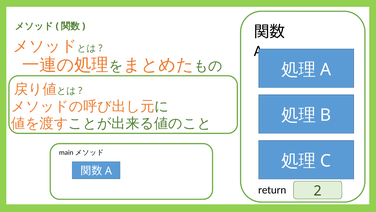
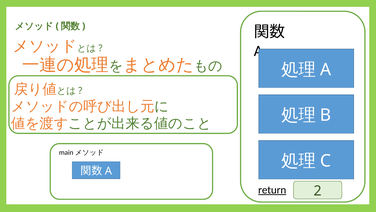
return underline: none -> present (272, 189)
